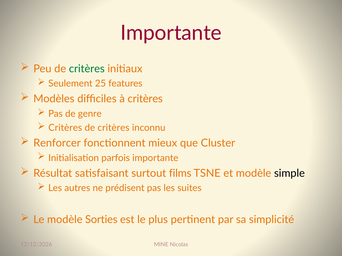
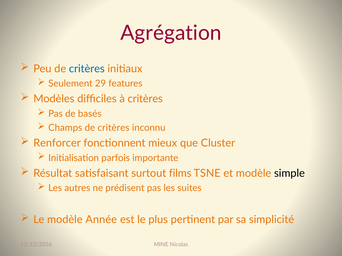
Importante: Importante -> Agrégation (171, 33)
critères colour: green -> blue (87, 69)
25: 25 -> 29 (100, 84)
genre: genre -> basés (90, 114)
Critères: Critères -> Champs (65, 128)
Sorties: Sorties -> Année (101, 220)
